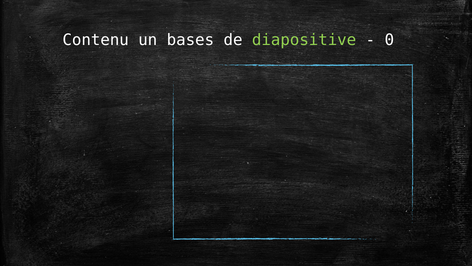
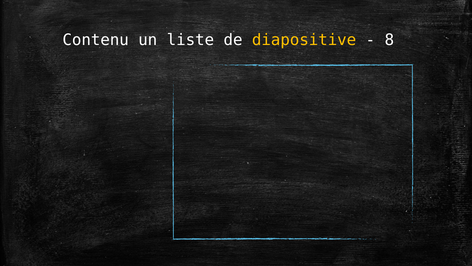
bases: bases -> liste (190, 40)
diapositive colour: light green -> yellow (304, 40)
0: 0 -> 8 (389, 40)
